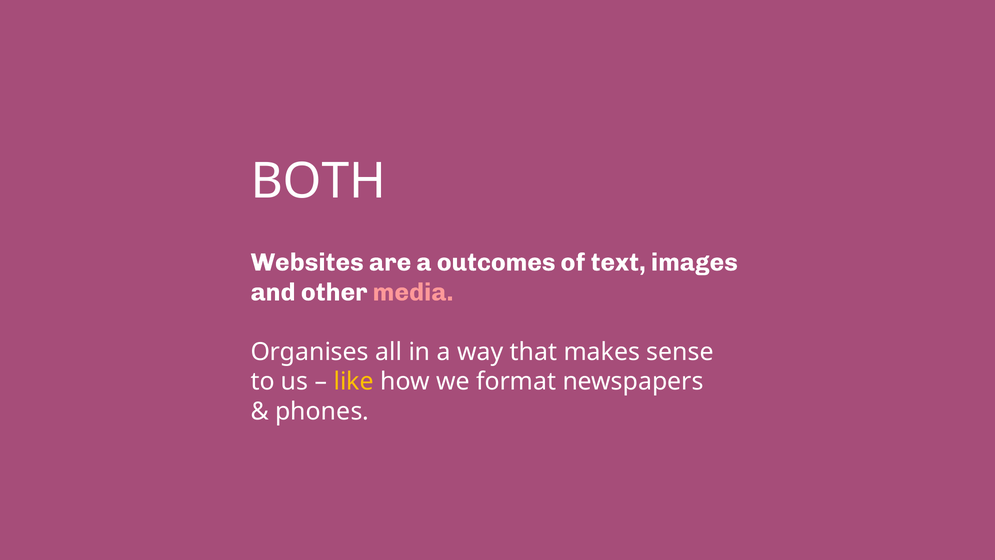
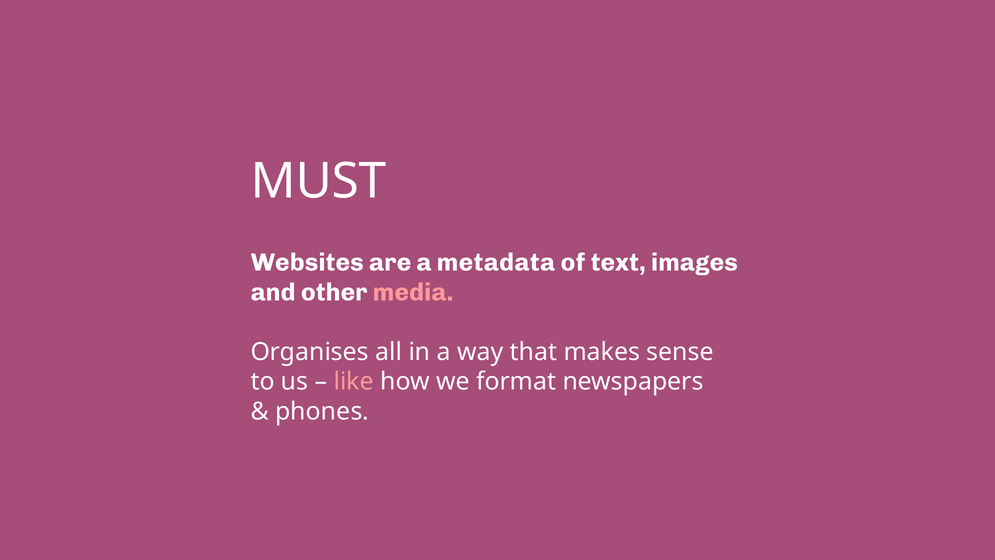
BOTH: BOTH -> MUST (319, 181)
outcomes: outcomes -> metadata (496, 262)
like colour: yellow -> pink (354, 382)
